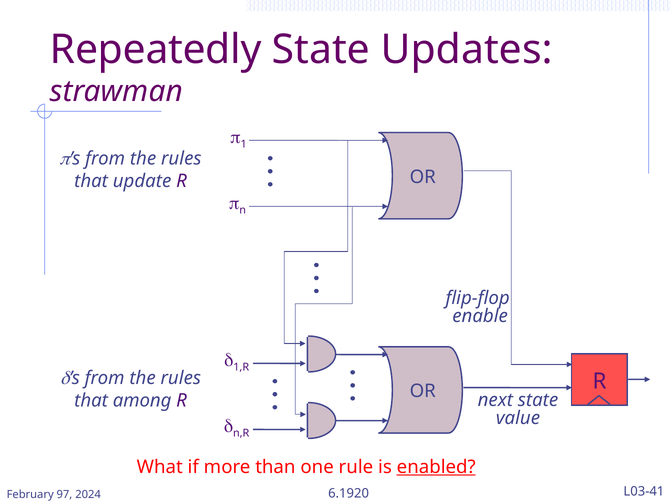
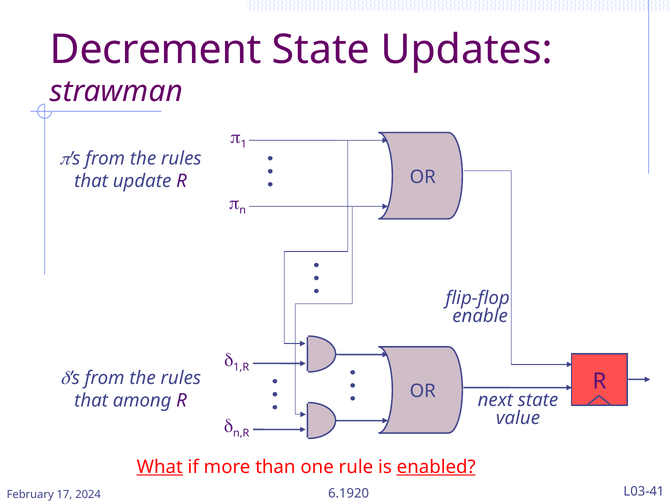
Repeatedly: Repeatedly -> Decrement (156, 50)
What underline: none -> present (160, 466)
97: 97 -> 17 (64, 494)
